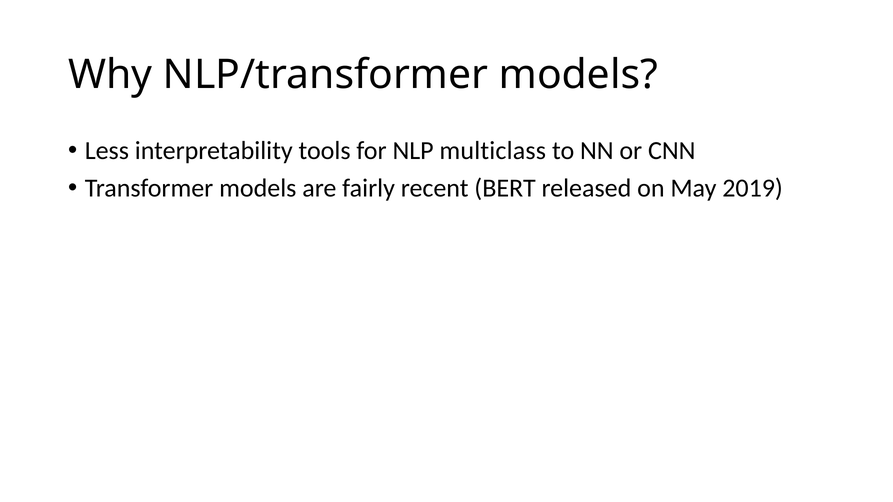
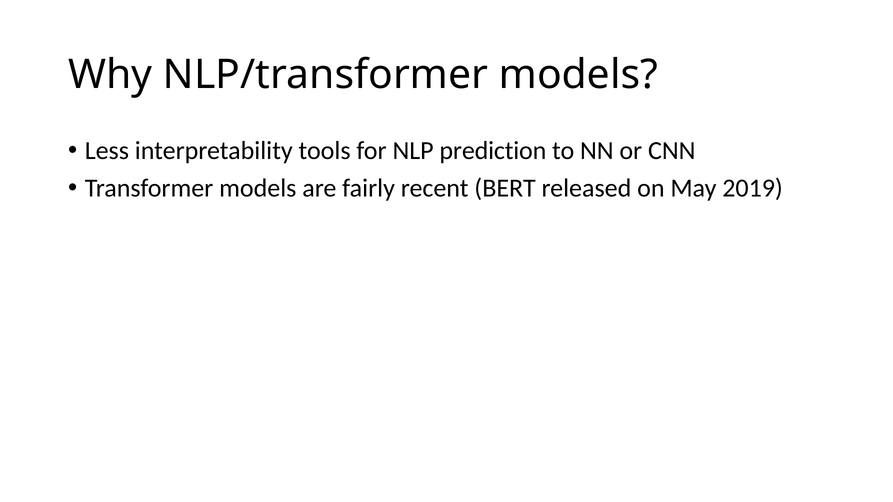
multiclass: multiclass -> prediction (493, 151)
